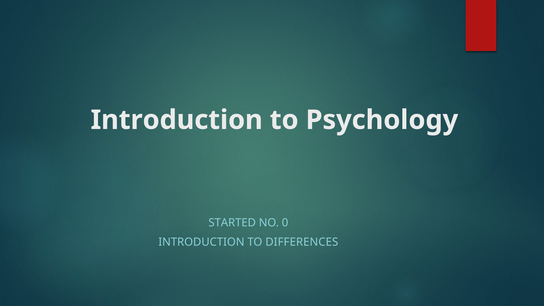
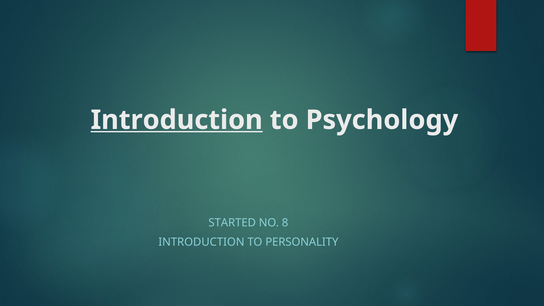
Introduction underline: none -> present (177, 120)
0: 0 -> 8 (285, 223)
DIFFERENCES: DIFFERENCES -> PERSONALITY (302, 242)
